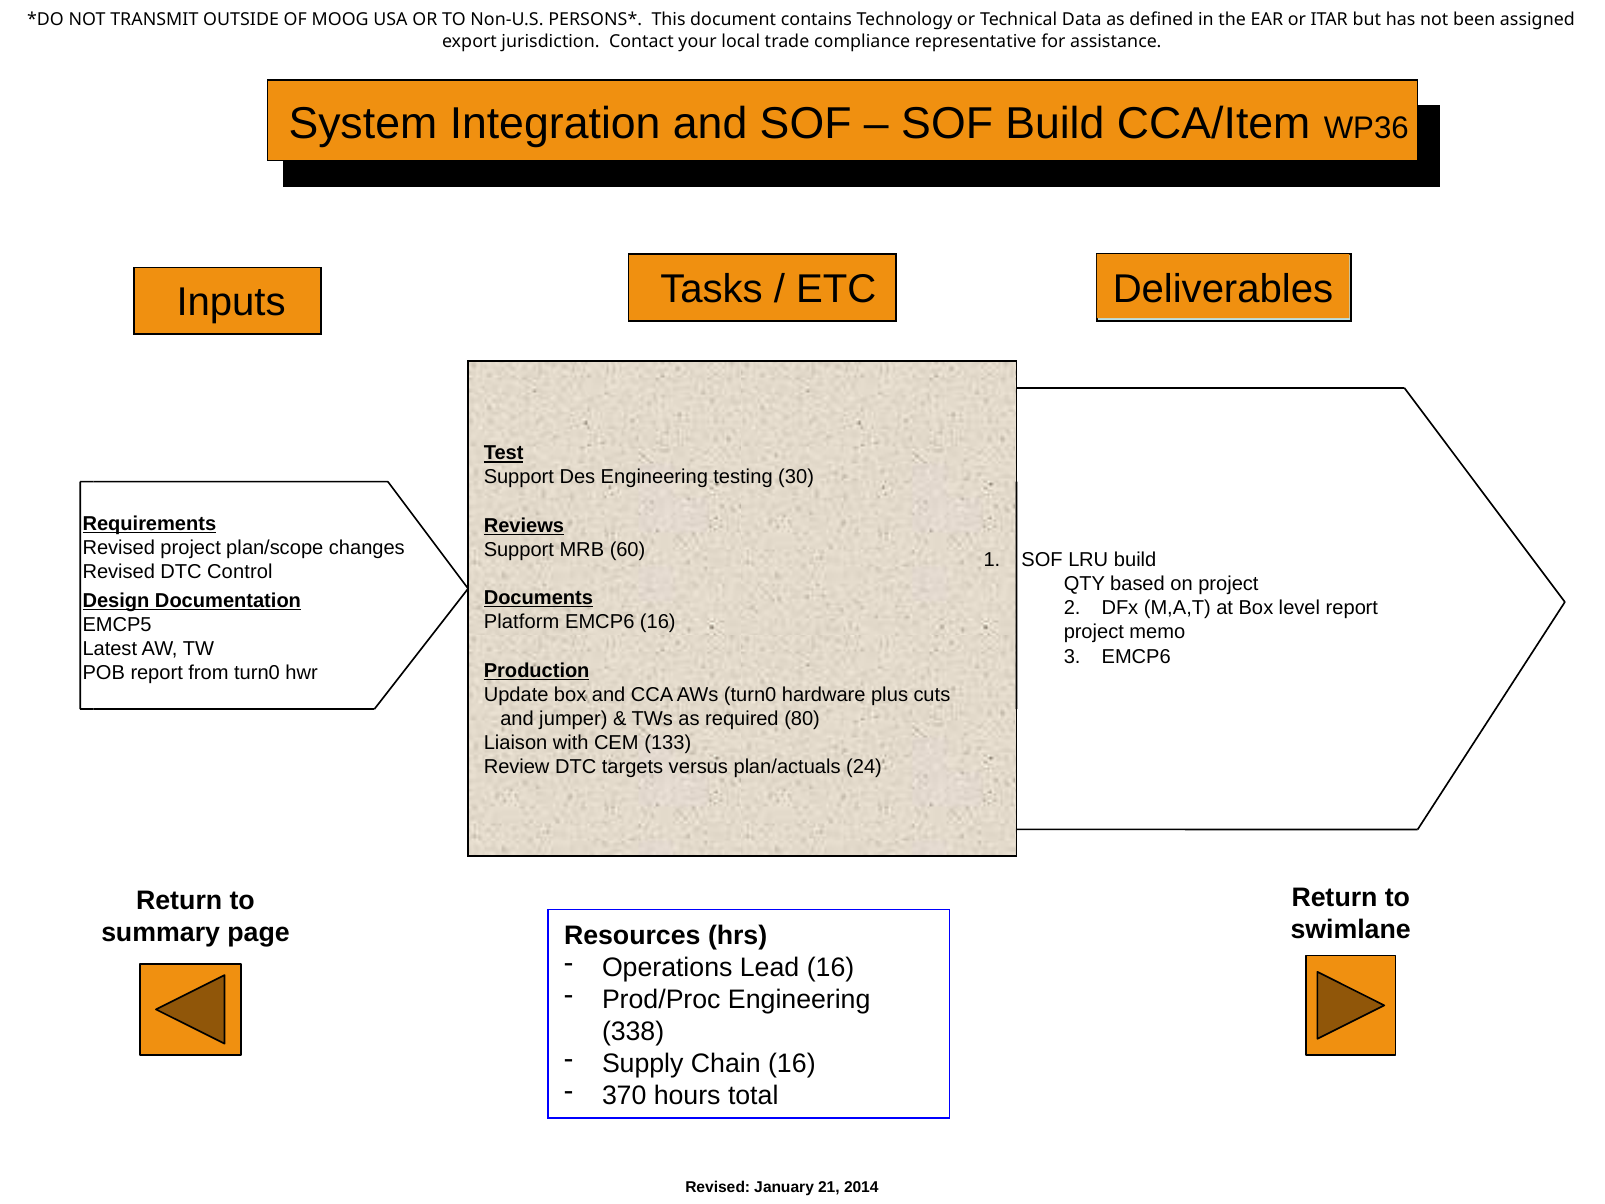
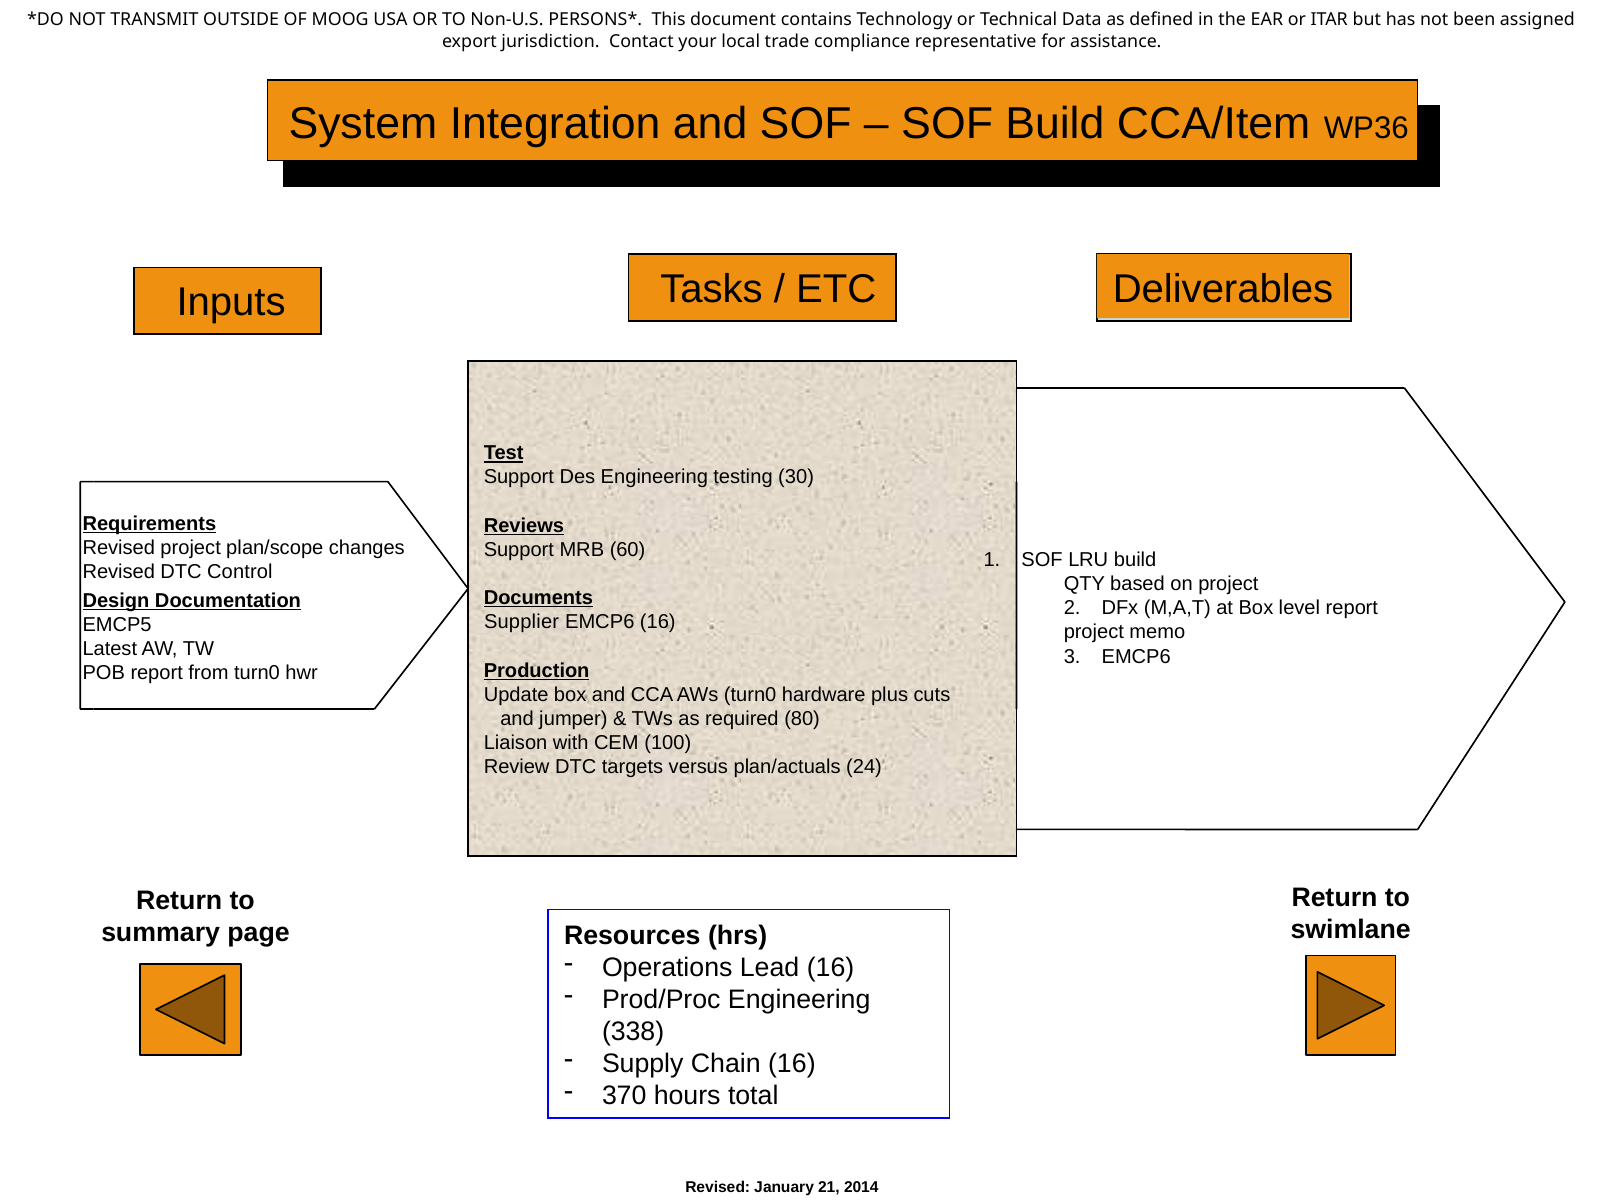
Platform: Platform -> Supplier (522, 622)
133: 133 -> 100 (668, 743)
